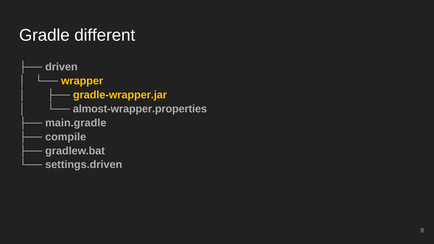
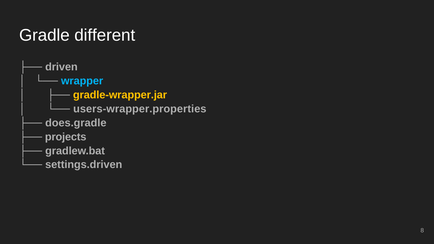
wrapper colour: yellow -> light blue (82, 81)
almost-wrapper.properties: almost-wrapper.properties -> users-wrapper.properties (140, 109)
main.gradle: main.gradle -> does.gradle (76, 123)
compile: compile -> projects (66, 137)
